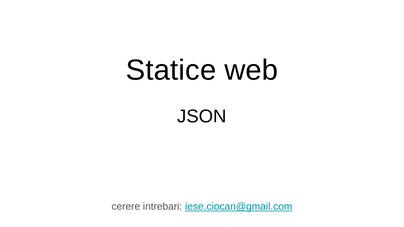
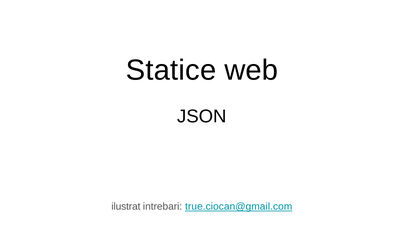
cerere: cerere -> ilustrat (126, 207)
iese.ciocan@gmail.com: iese.ciocan@gmail.com -> true.ciocan@gmail.com (239, 207)
